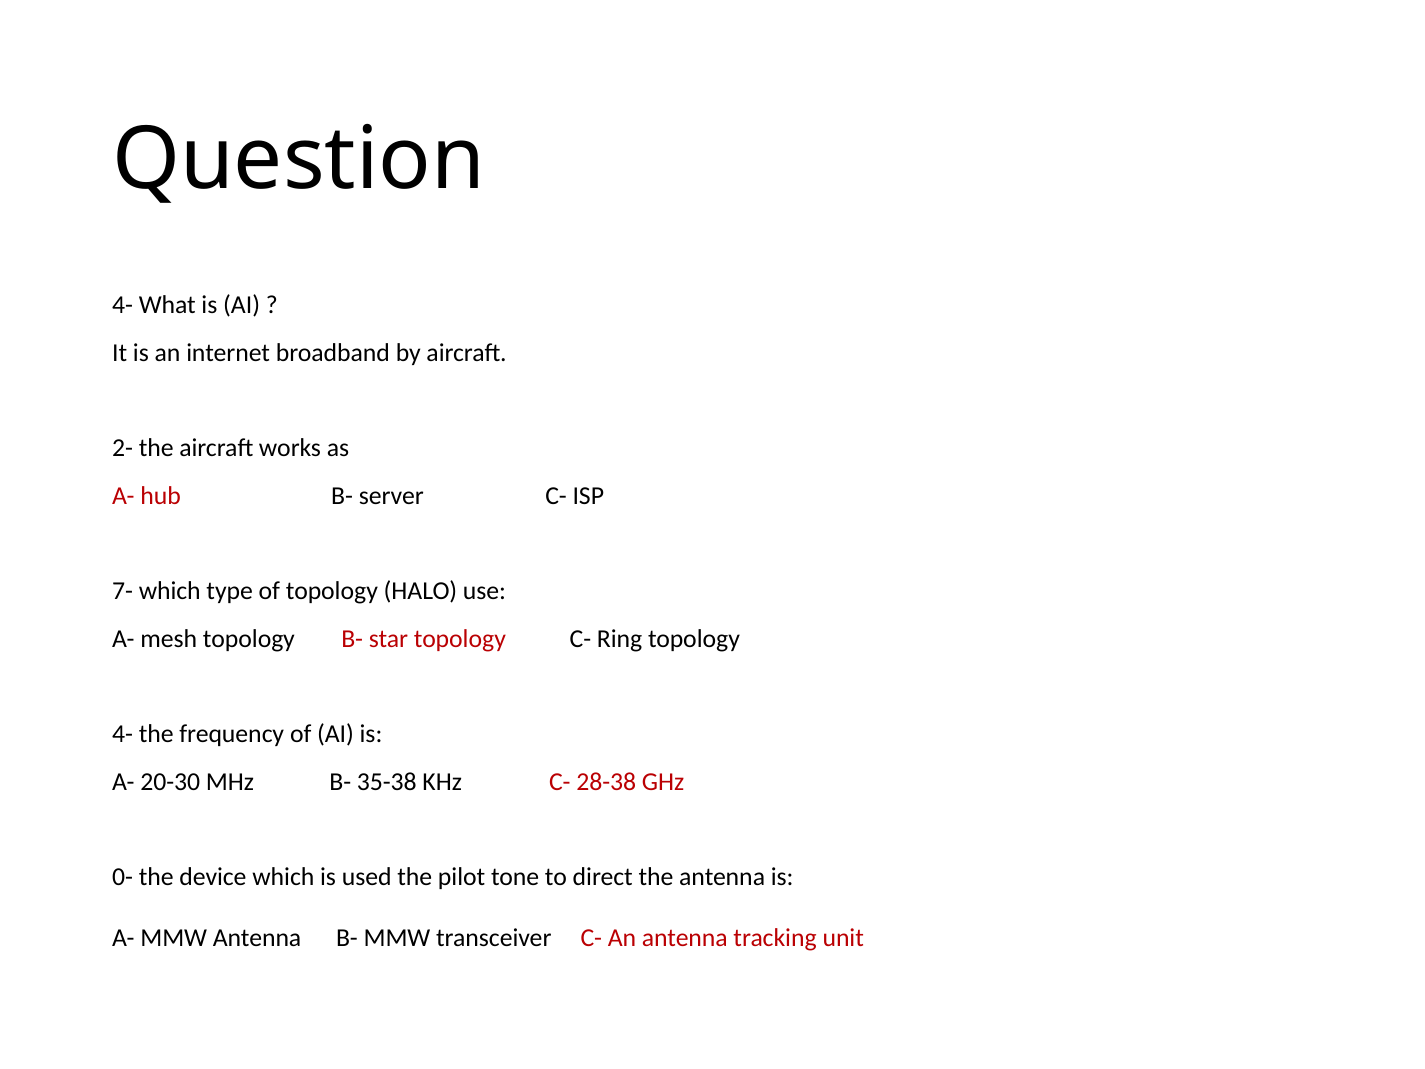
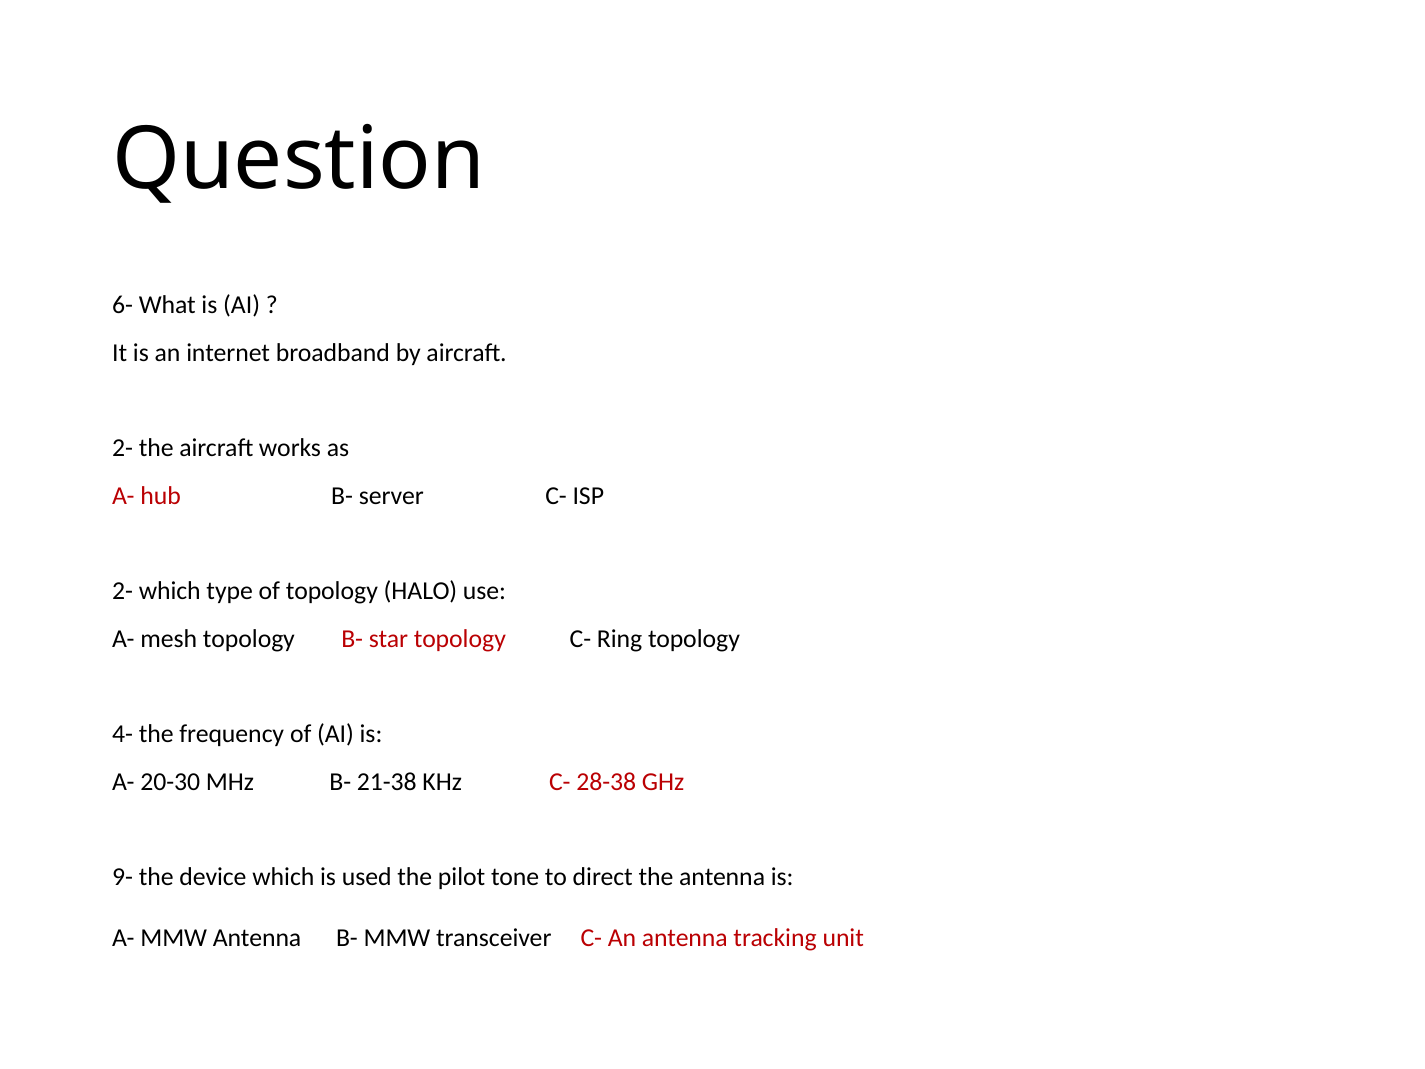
4-: 4- -> 6- (123, 305)
7-: 7- -> 2- (123, 591)
35-38: 35-38 -> 21-38 (387, 782)
0-: 0- -> 9- (123, 877)
